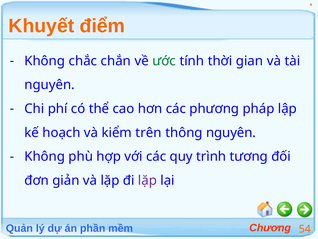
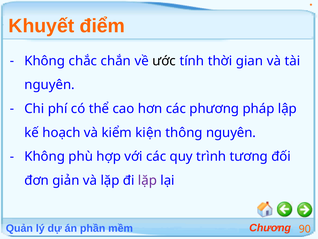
ước colour: green -> black (164, 61)
trên: trên -> kiện (149, 132)
54: 54 -> 90 (305, 229)
